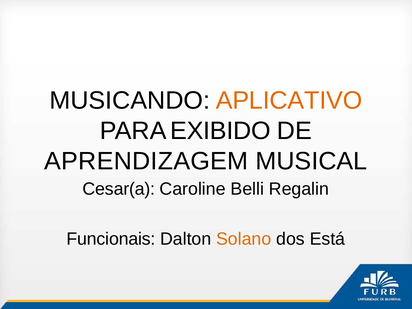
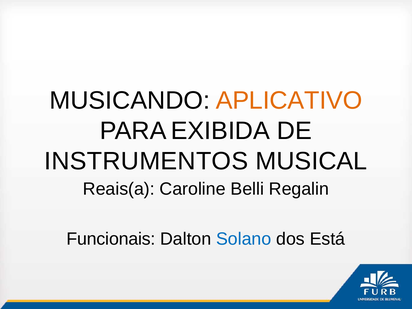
EXIBIDO: EXIBIDO -> EXIBIDA (220, 131)
APRENDIZAGEM: APRENDIZAGEM -> INSTRUMENTOS (146, 161)
Cesar(a: Cesar(a -> Reais(a (119, 189)
Solano colour: orange -> blue (244, 239)
